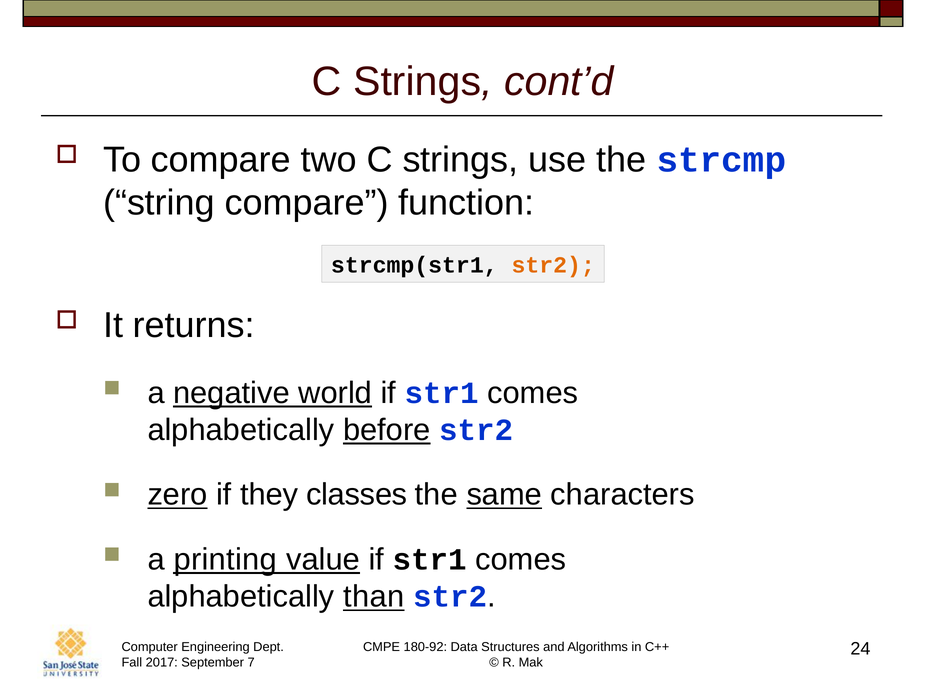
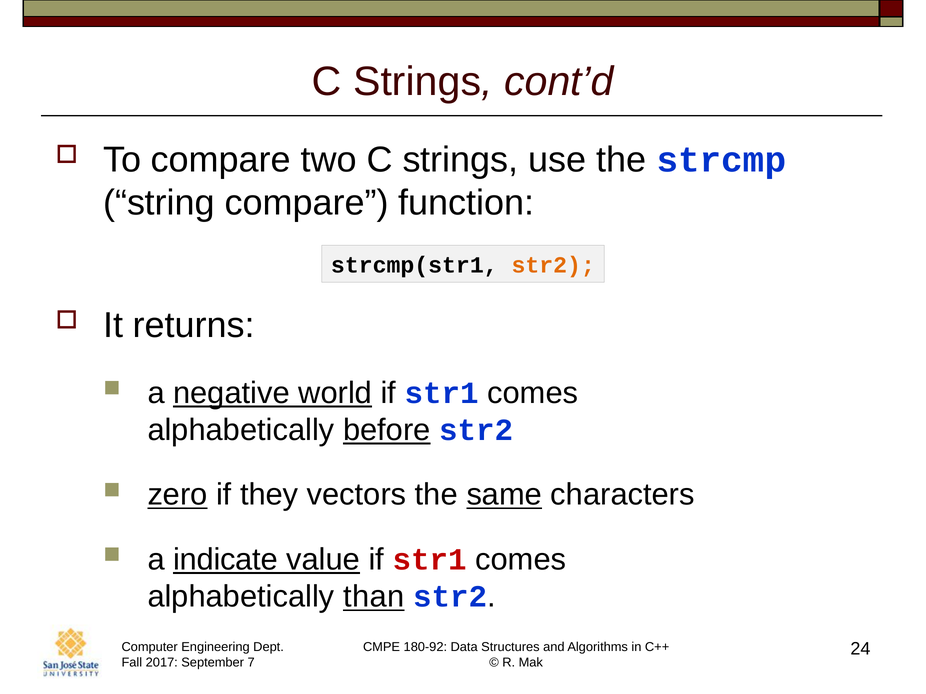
classes: classes -> vectors (357, 495)
printing: printing -> indicate (226, 560)
str1 colour: black -> red (430, 560)
